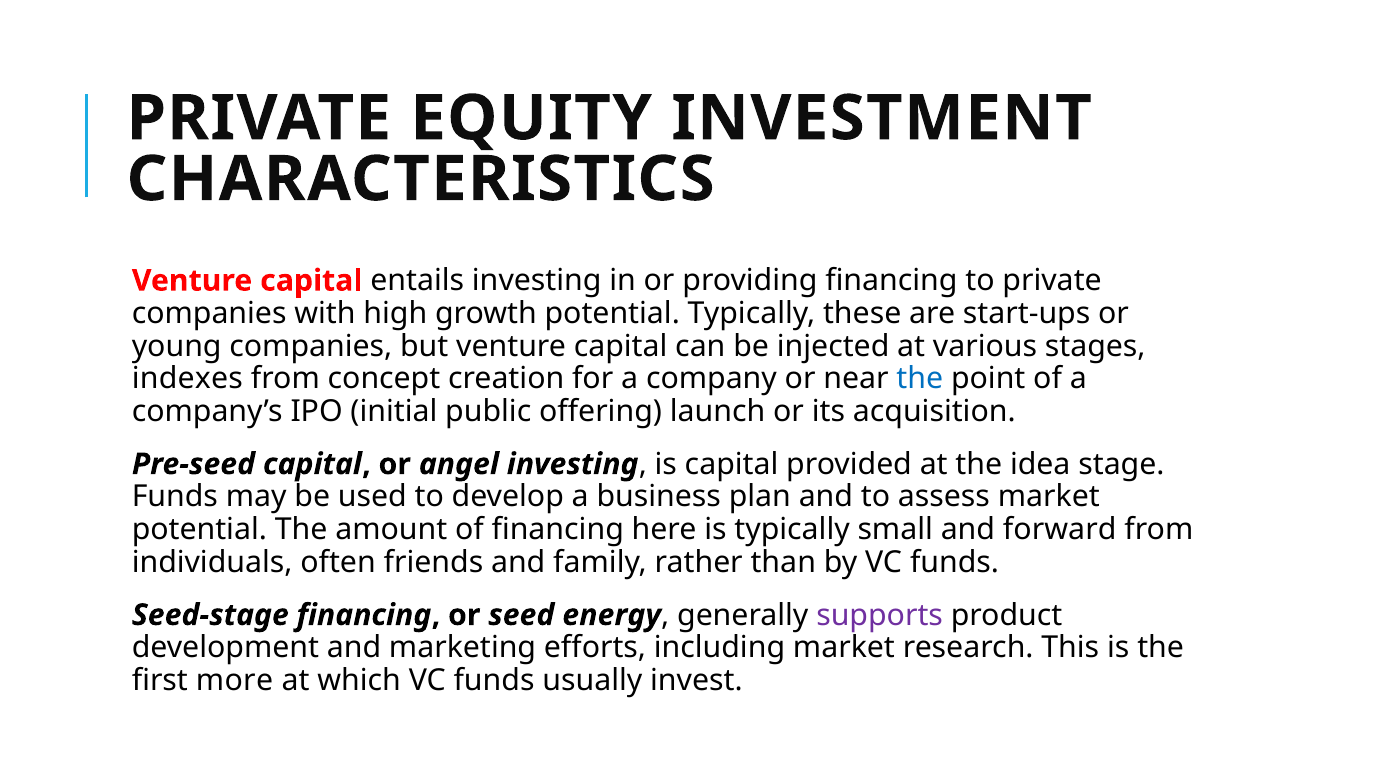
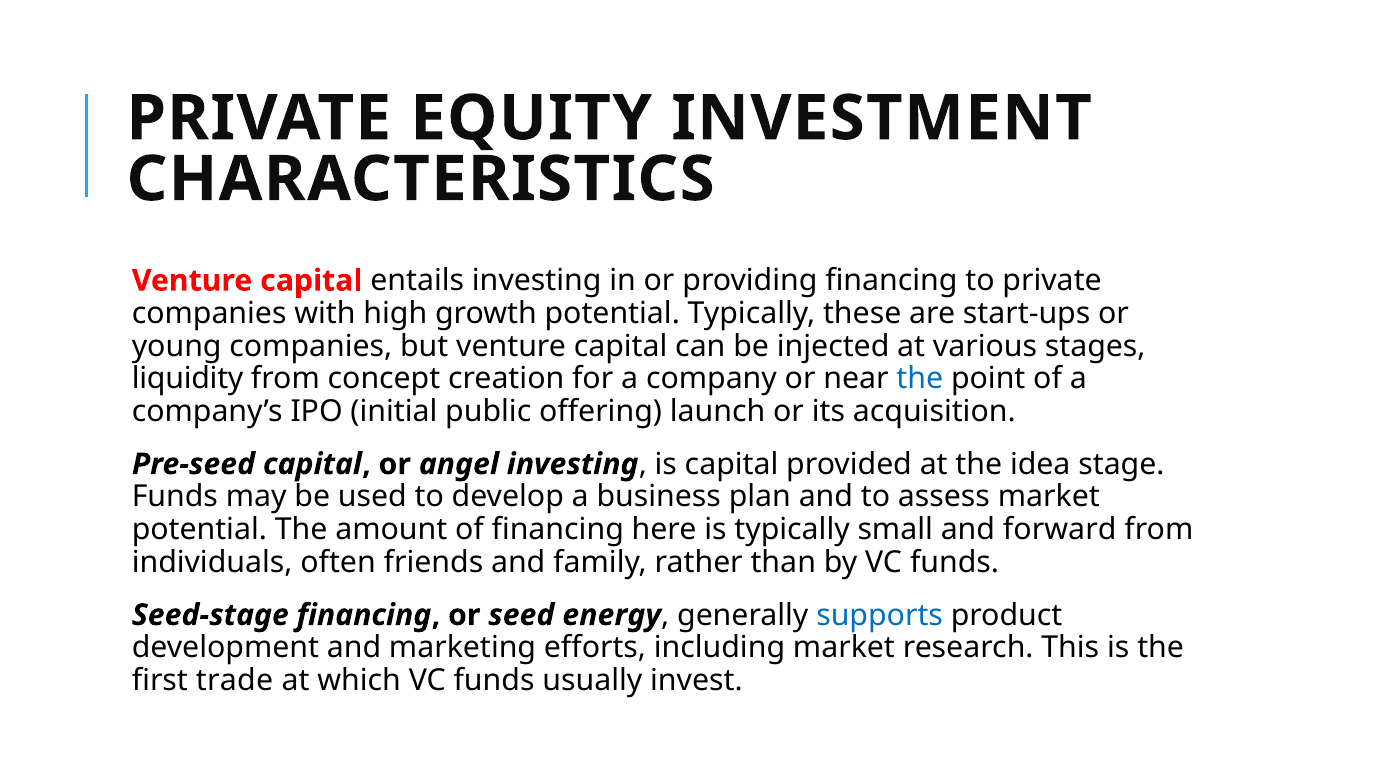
indexes: indexes -> liquidity (188, 379)
supports colour: purple -> blue (880, 615)
more: more -> trade (235, 681)
